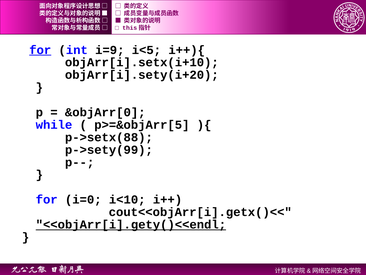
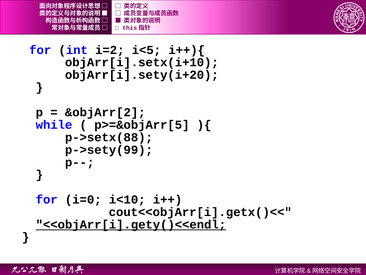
for underline: present -> none (40, 50)
i=9: i=9 -> i=2 (110, 50)
&objArr[0: &objArr[0 -> &objArr[2 (105, 112)
